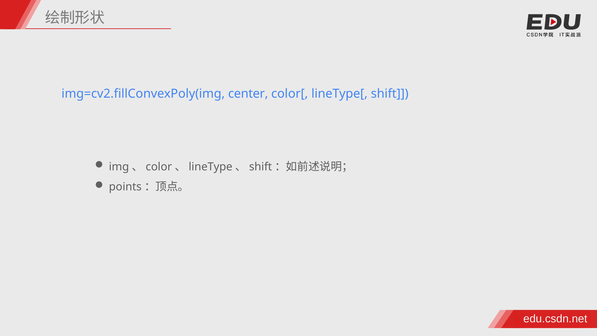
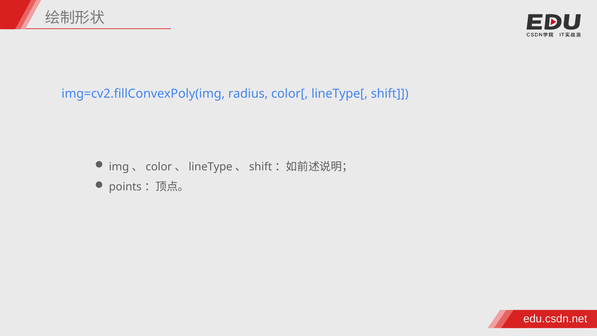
center: center -> radius (248, 94)
